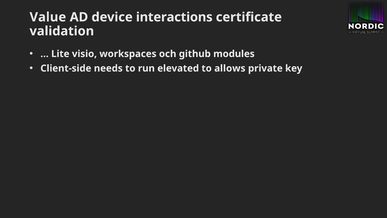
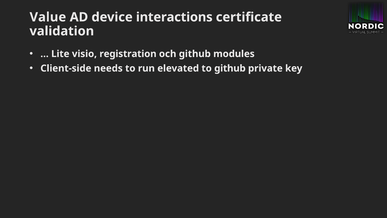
workspaces: workspaces -> registration (128, 54)
to allows: allows -> github (230, 68)
